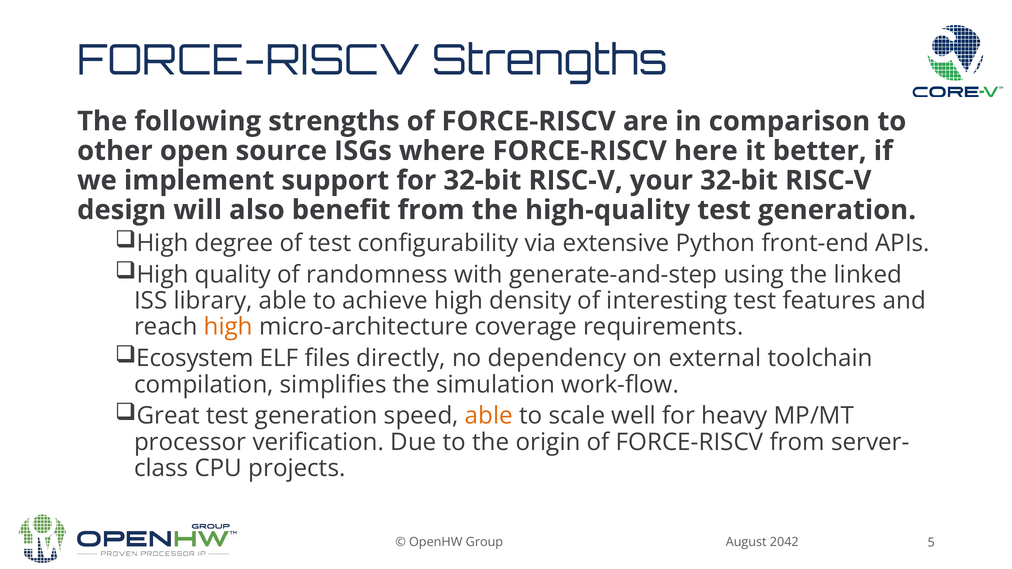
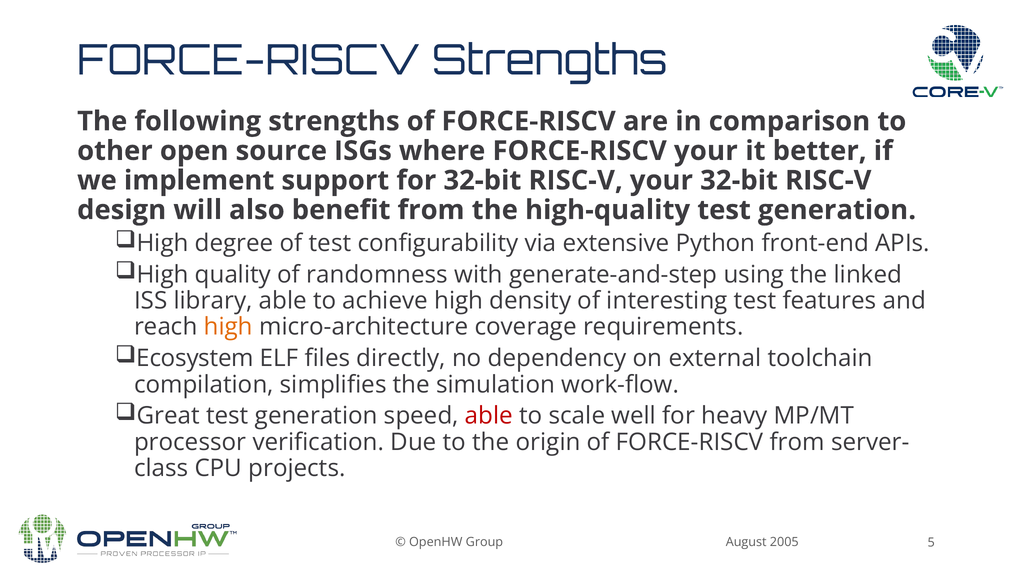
FORCE-RISCV here: here -> your (706, 151)
able colour: orange -> red (489, 416)
2042: 2042 -> 2005 (784, 543)
